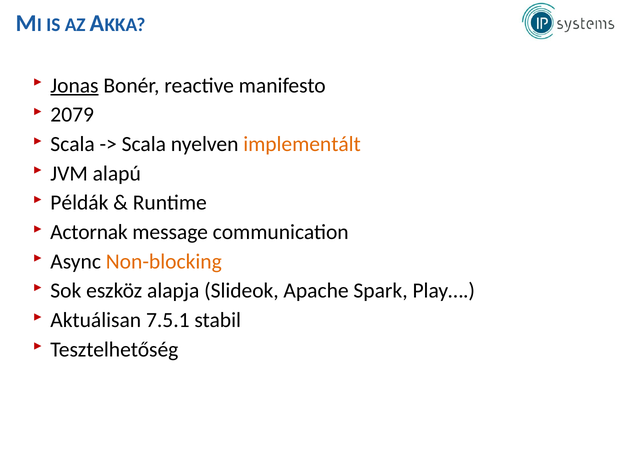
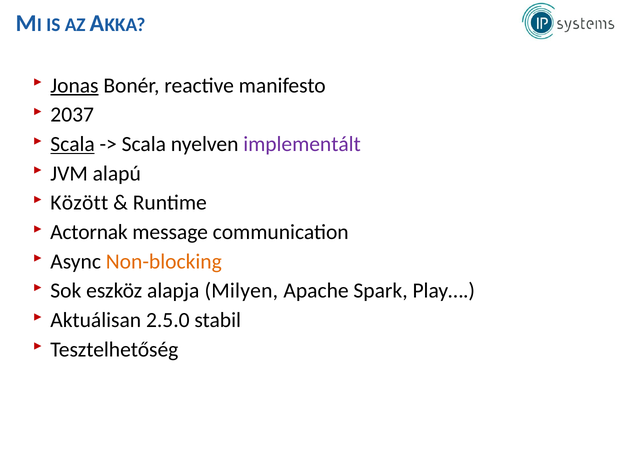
2079: 2079 -> 2037 (72, 115)
Scala underline: none -> present (73, 144)
implementált colour: orange -> purple (302, 144)
Példák: Példák -> Között (79, 203)
Slideok: Slideok -> Milyen (241, 291)
7.5.1: 7.5.1 -> 2.5.0 (168, 320)
